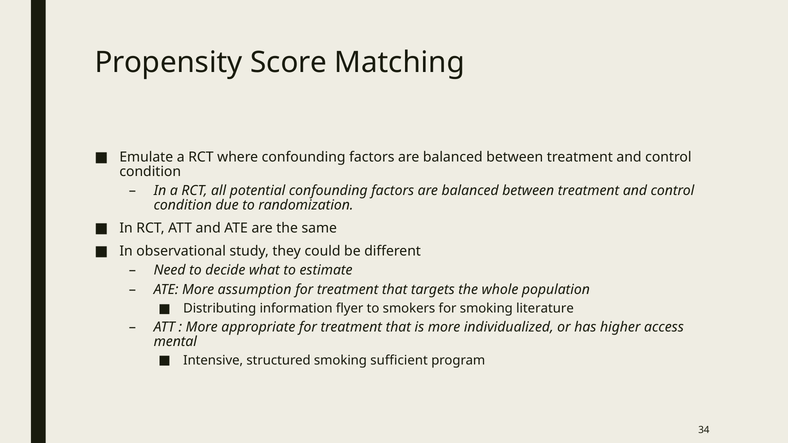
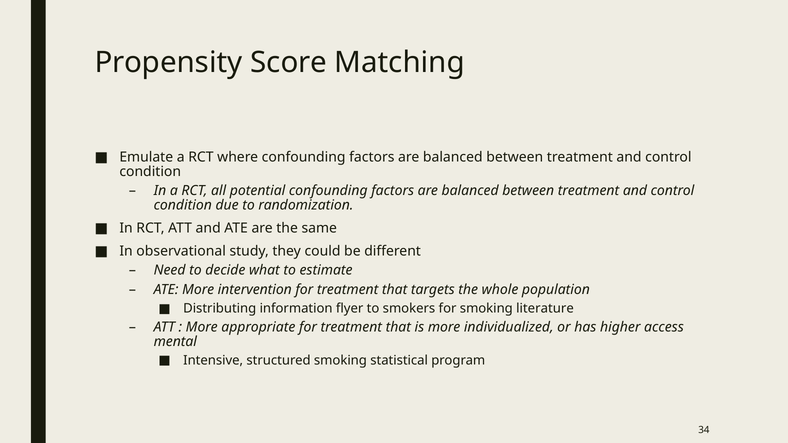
assumption: assumption -> intervention (255, 290)
sufficient: sufficient -> statistical (399, 361)
